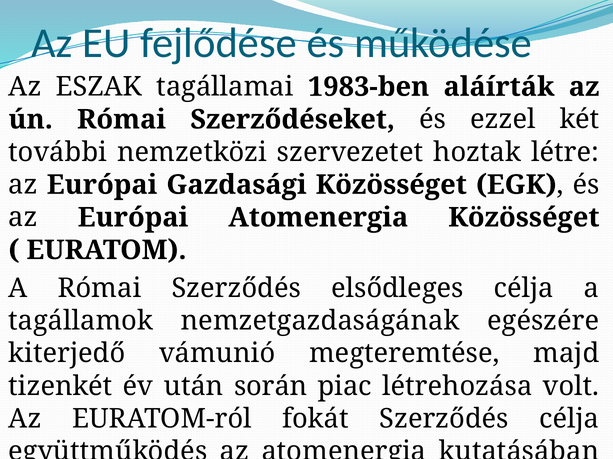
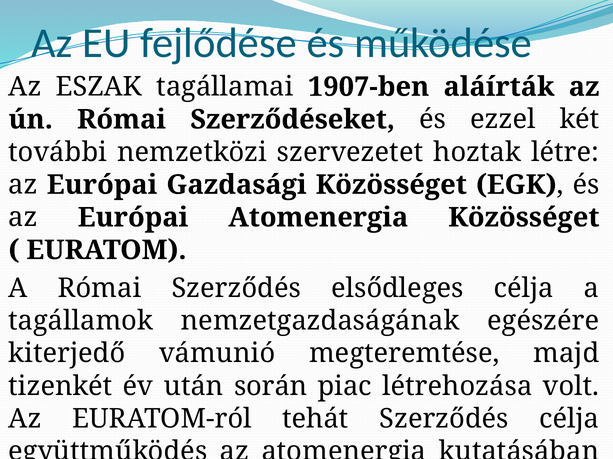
1983-ben: 1983-ben -> 1907-ben (369, 87)
fokát: fokát -> tehát (315, 419)
